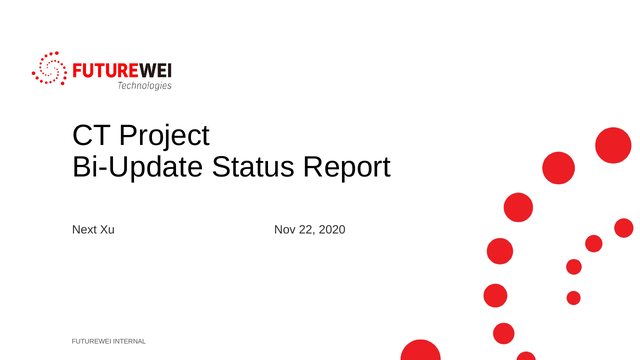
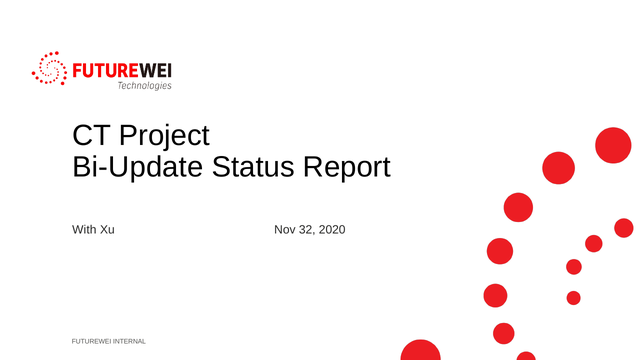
Next: Next -> With (84, 230)
22: 22 -> 32 (307, 230)
